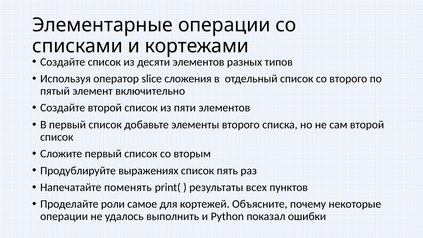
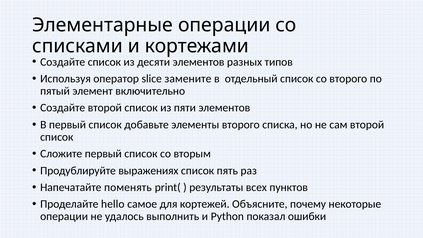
сложения: сложения -> замените (188, 79)
роли: роли -> hello (113, 204)
